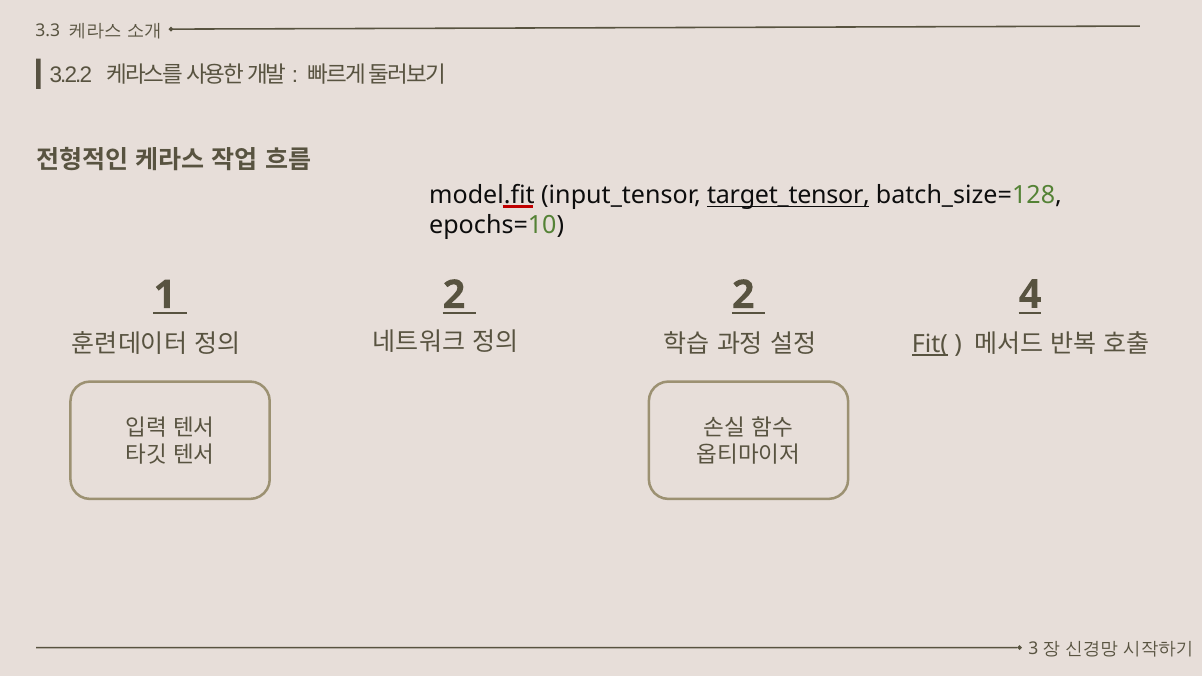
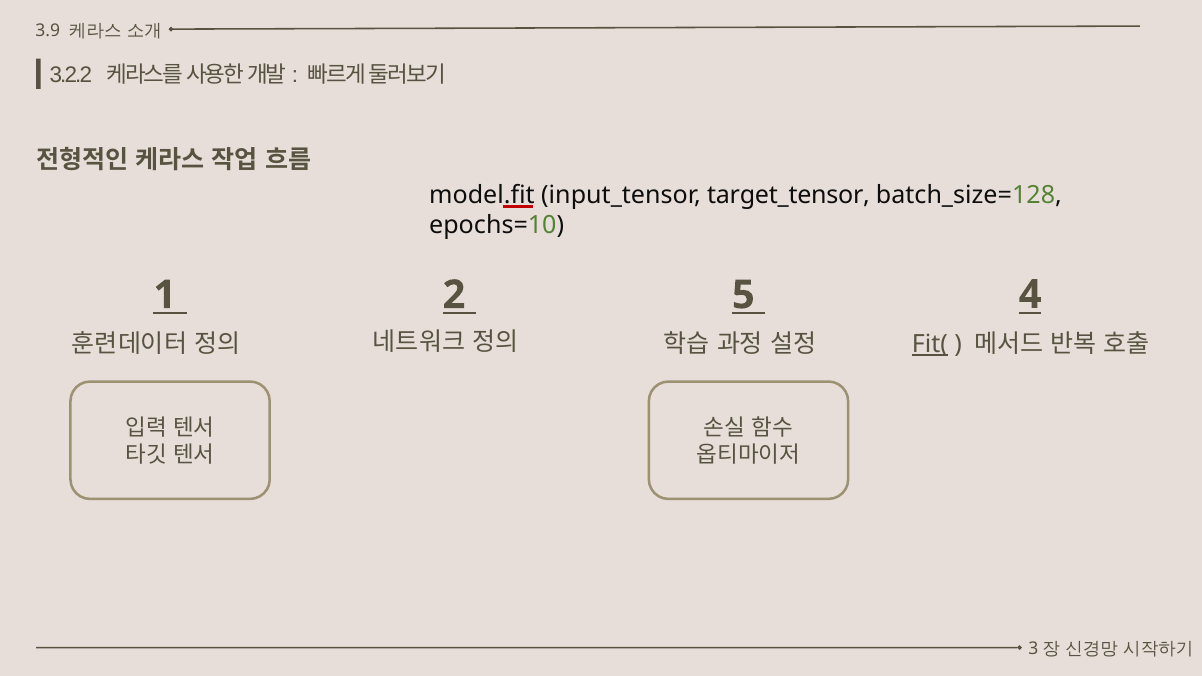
3.3: 3.3 -> 3.9 (48, 30)
target_tensor underline: present -> none (789, 196)
2 2: 2 -> 5 (743, 295)
